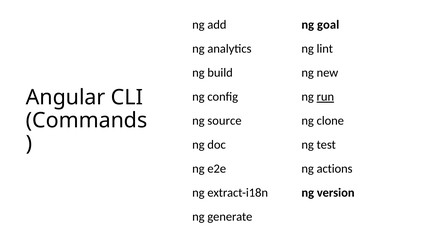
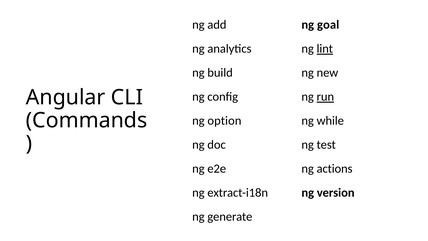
lint underline: none -> present (325, 49)
source: source -> option (224, 121)
clone: clone -> while (330, 121)
